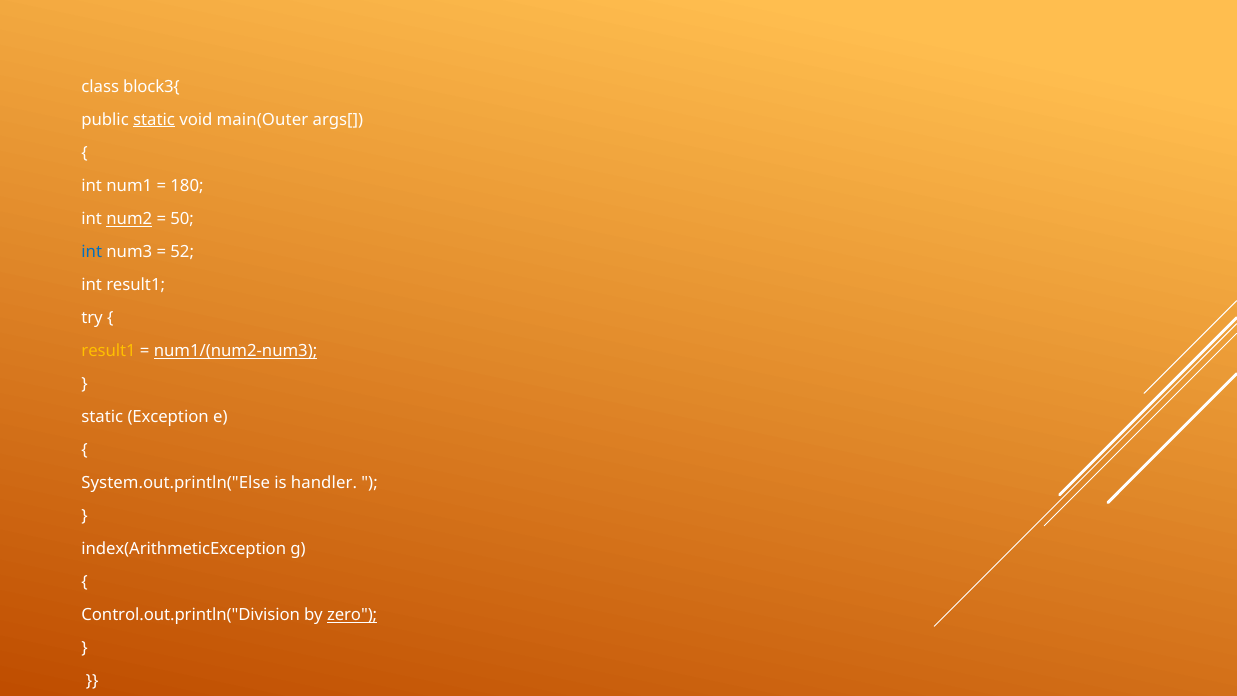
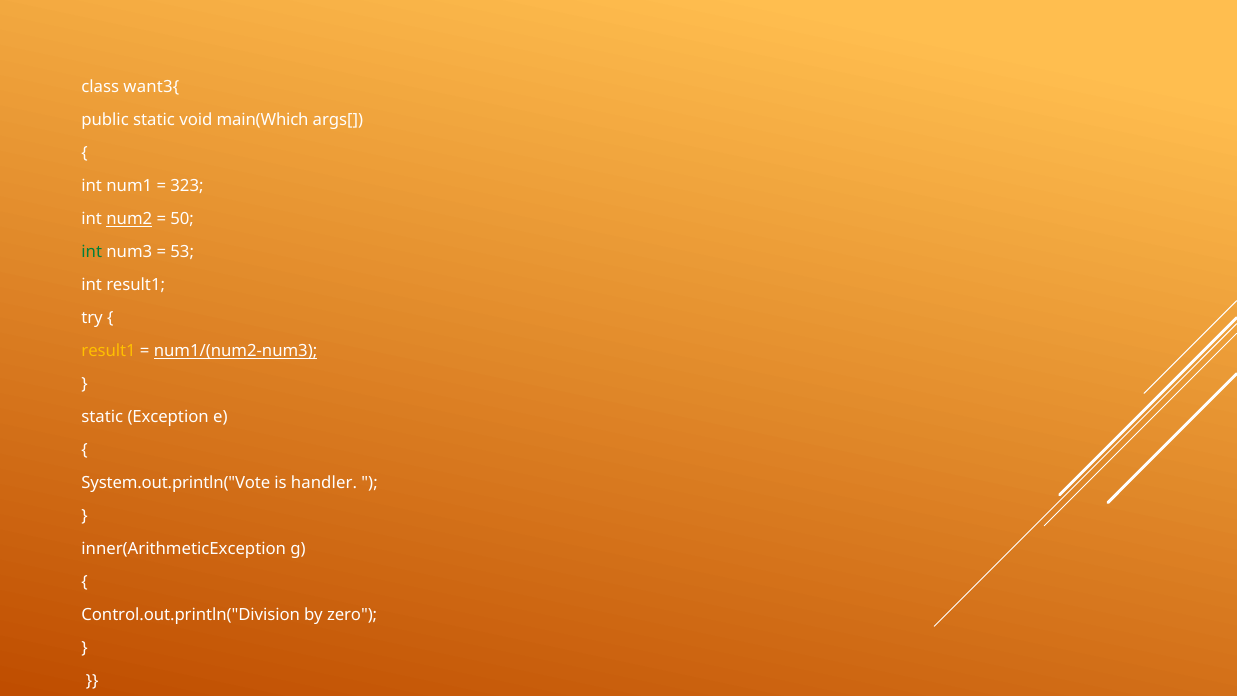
block3{: block3{ -> want3{ (151, 87)
static underline: present -> none (154, 120)
main(Outer: main(Outer -> main(Which (263, 120)
180: 180 -> 323 (187, 186)
int colour: blue -> green (92, 252)
52: 52 -> 53 (182, 252)
System.out.println("Else: System.out.println("Else -> System.out.println("Vote (176, 483)
index(ArithmeticException: index(ArithmeticException -> inner(ArithmeticException (184, 549)
zero underline: present -> none (352, 615)
